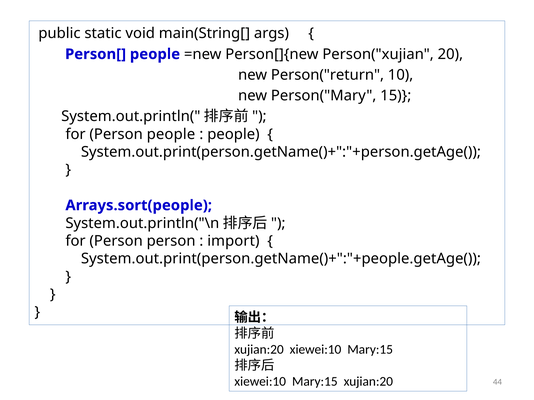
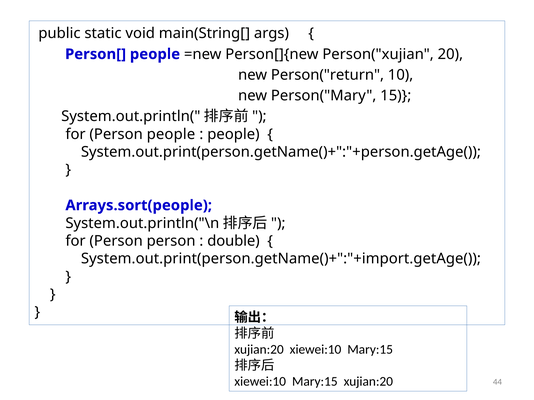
import: import -> double (233, 241)
System.out.print(person.getName()+":"+people.getAge(: System.out.print(person.getName()+":"+people.getAge( -> System.out.print(person.getName()+":"+import.getAge( (281, 259)
